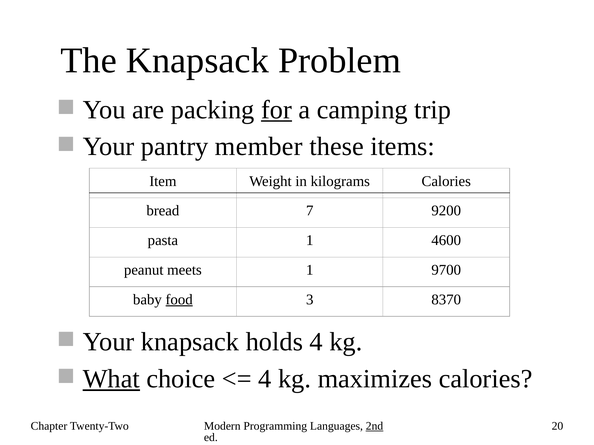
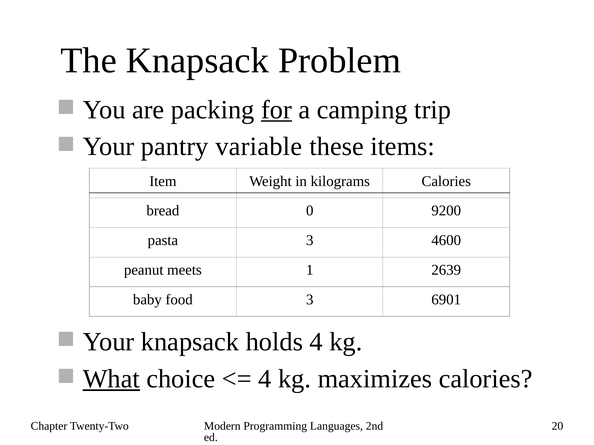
member: member -> variable (259, 147)
7: 7 -> 0 (310, 211)
pasta 1: 1 -> 3 (310, 241)
9700: 9700 -> 2639 (446, 270)
food underline: present -> none (179, 300)
8370: 8370 -> 6901 (446, 300)
2nd underline: present -> none (375, 426)
